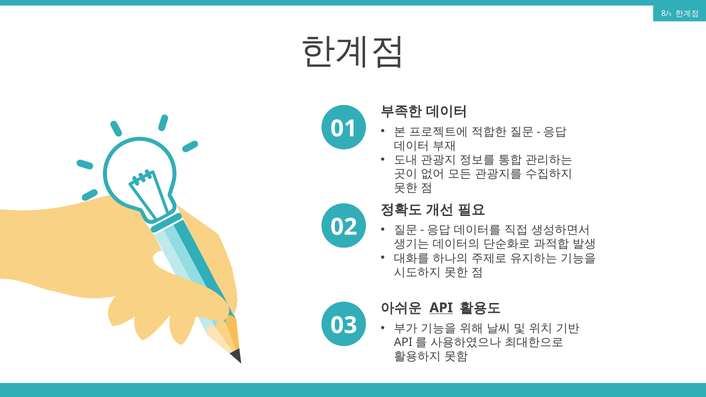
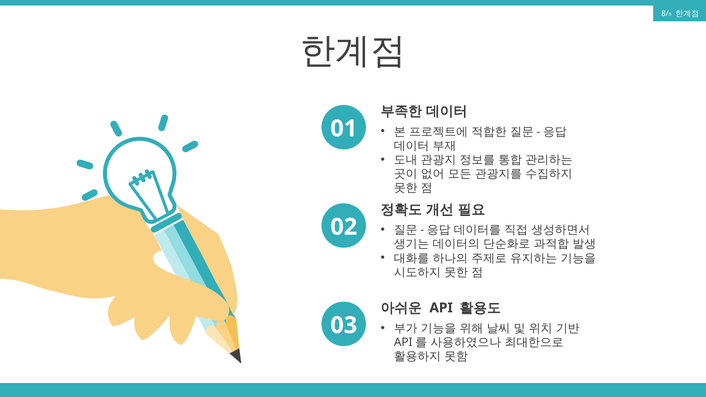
API underline: present -> none (441, 308)
